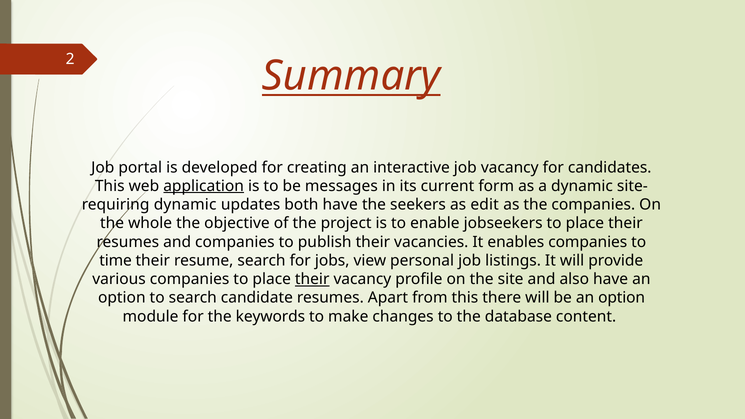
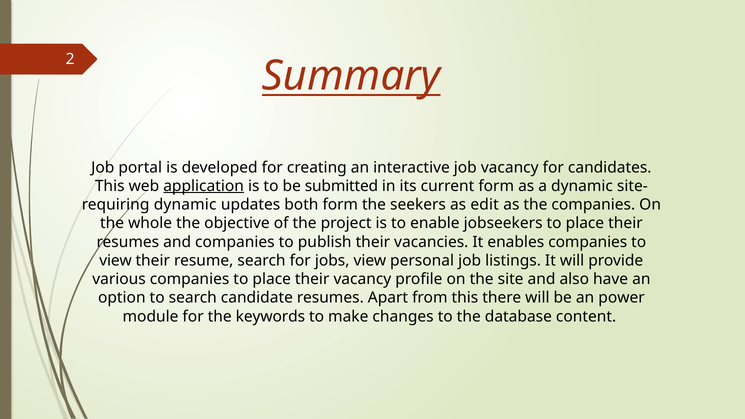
messages: messages -> submitted (341, 186)
both have: have -> form (340, 205)
time: time -> view (116, 261)
their underline: present -> none (312, 279)
be an option: option -> power (622, 298)
